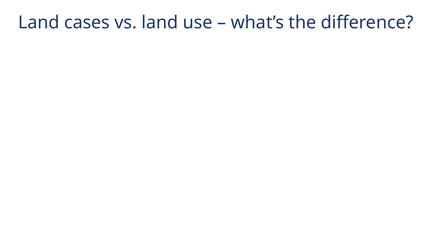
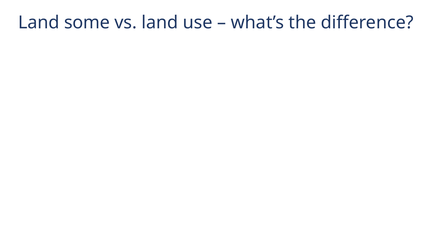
cases: cases -> some (87, 22)
